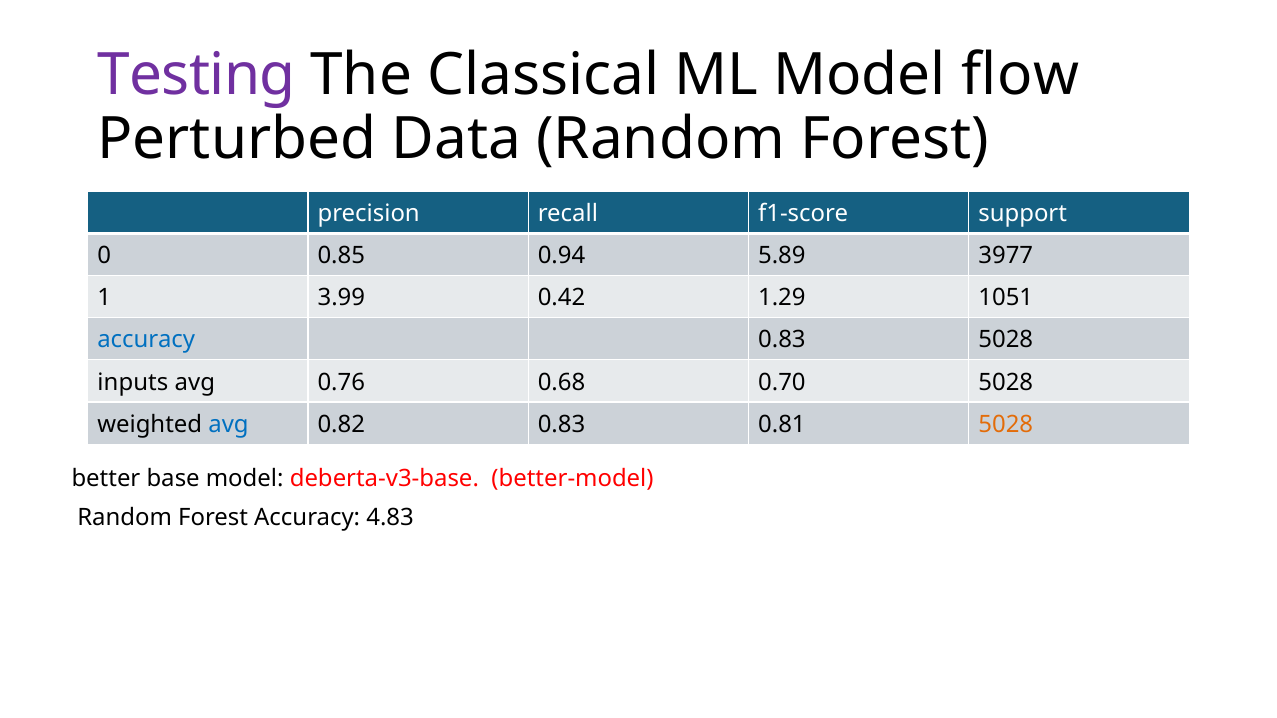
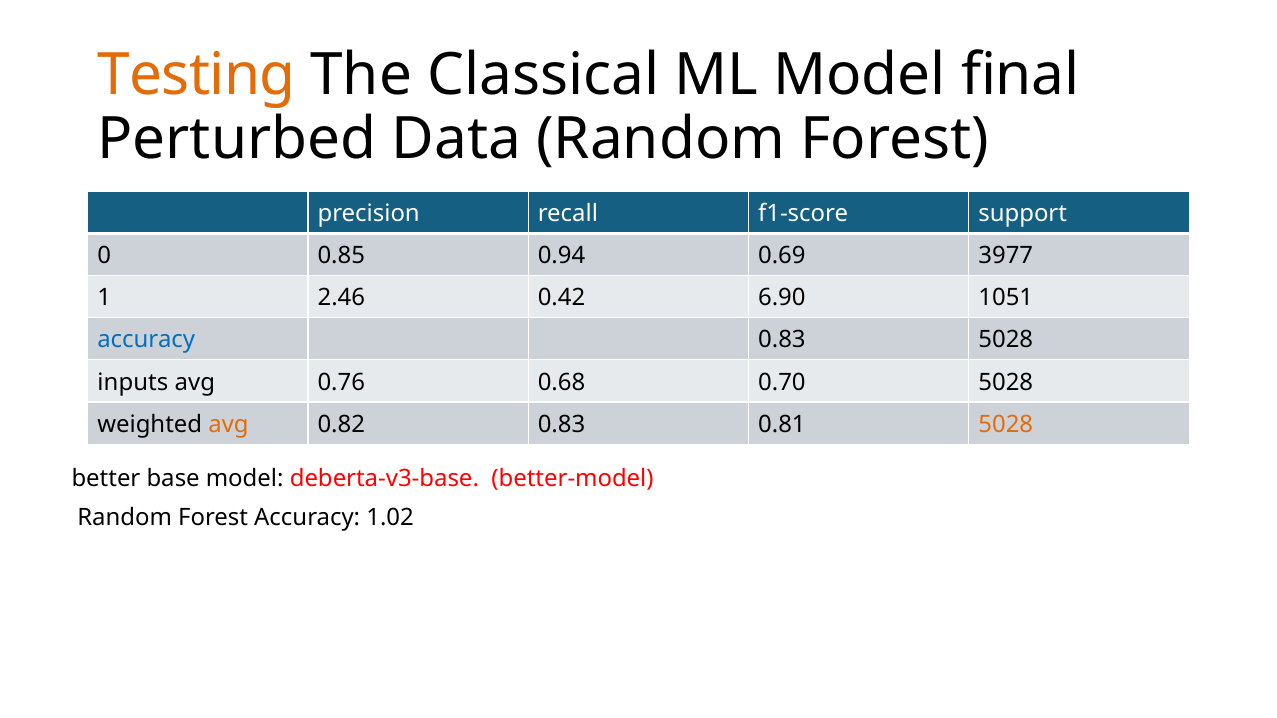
Testing colour: purple -> orange (197, 76)
flow: flow -> final (1020, 76)
5.89: 5.89 -> 0.69 (782, 256)
3.99: 3.99 -> 2.46 (341, 298)
1.29: 1.29 -> 6.90 (782, 298)
avg colour: blue -> orange (229, 425)
4.83: 4.83 -> 1.02 (390, 518)
